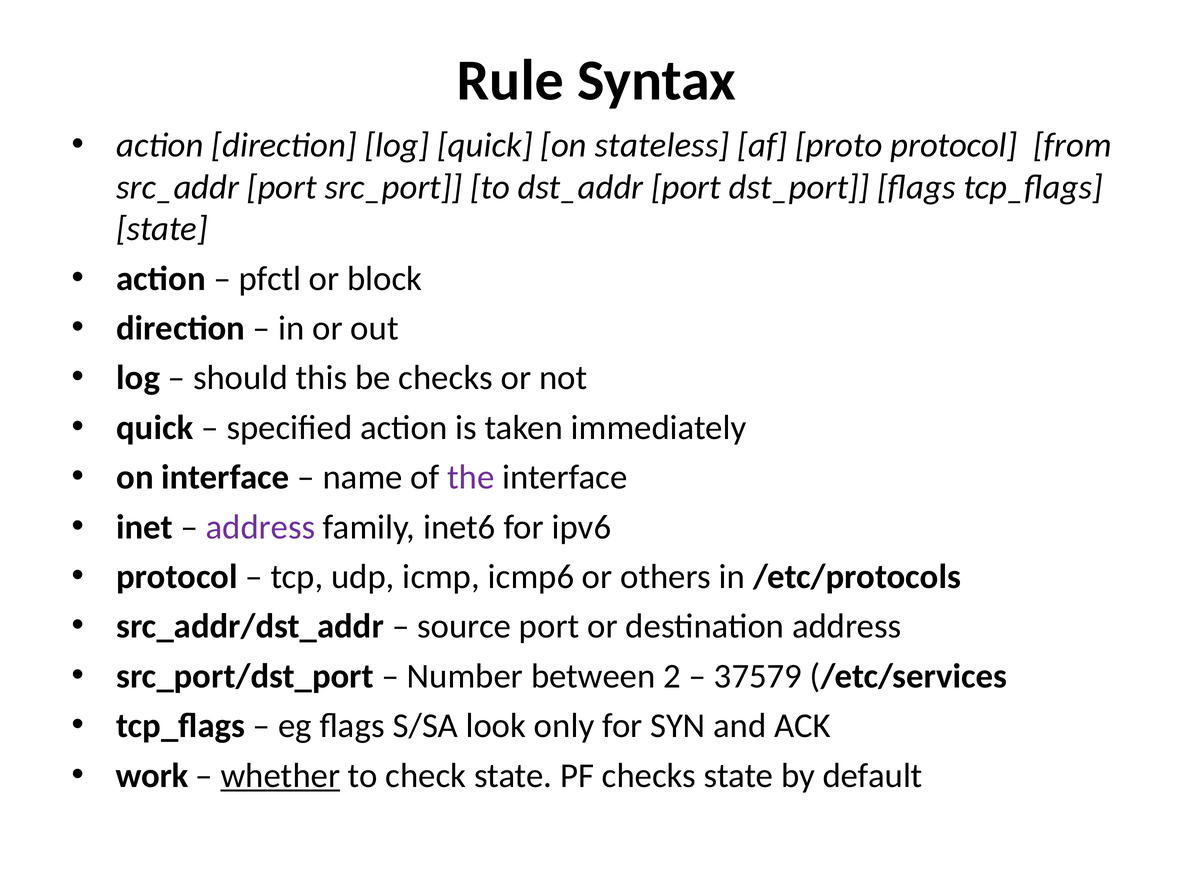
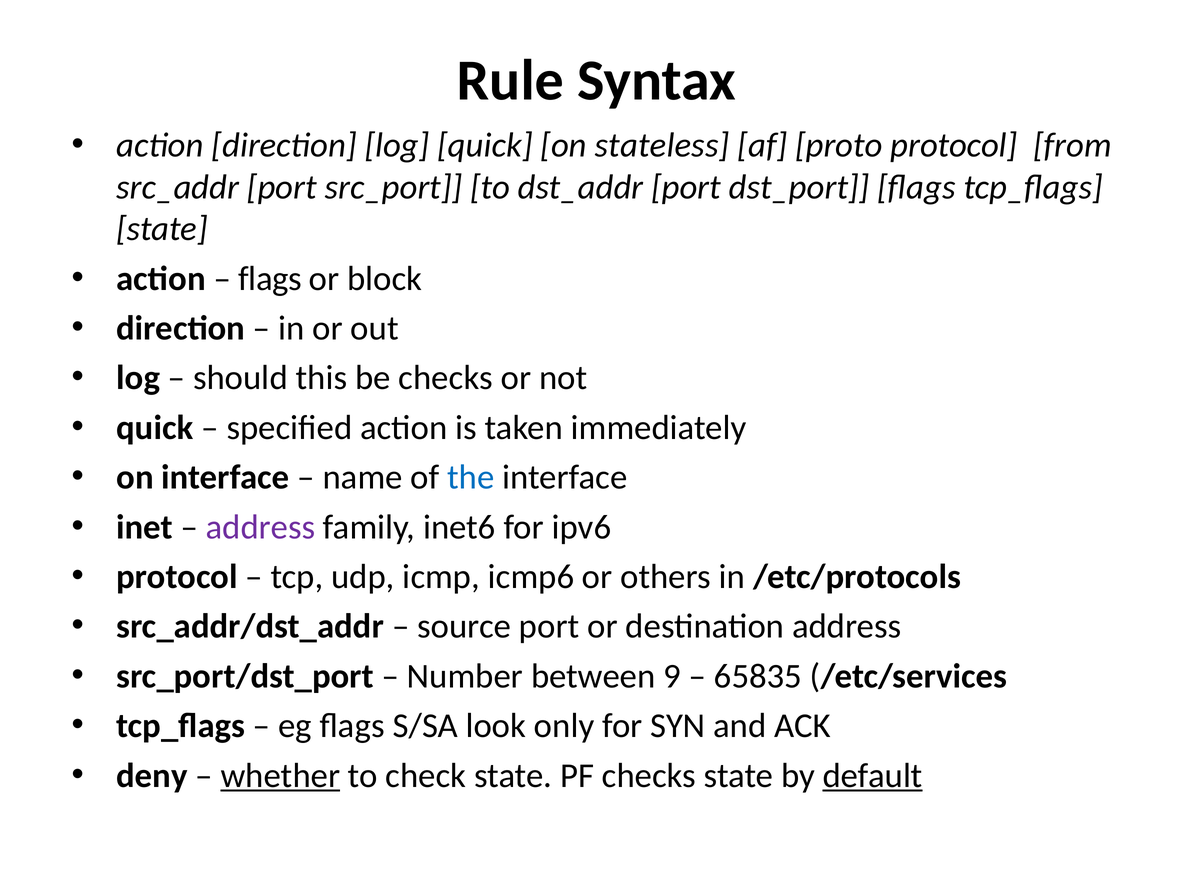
pfctl: pfctl -> flags (270, 278)
the colour: purple -> blue (471, 477)
2: 2 -> 9 (672, 676)
37579: 37579 -> 65835 (758, 676)
work: work -> deny (152, 775)
default underline: none -> present (873, 775)
